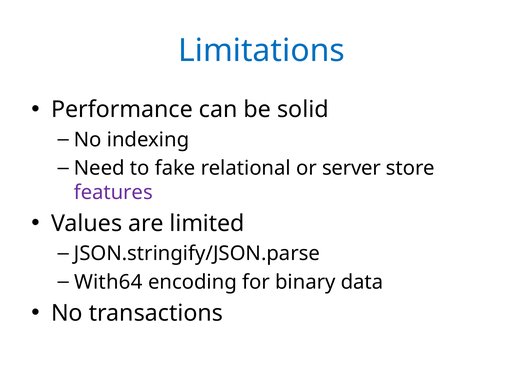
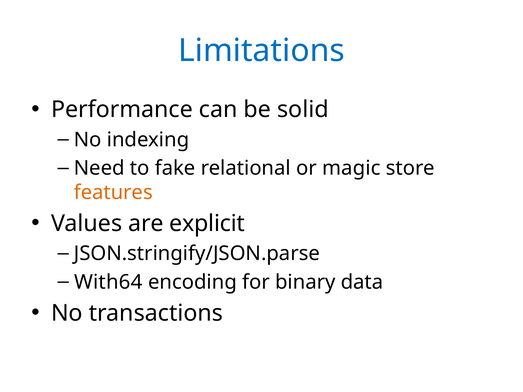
server: server -> magic (351, 168)
features colour: purple -> orange (113, 193)
limited: limited -> explicit (207, 224)
